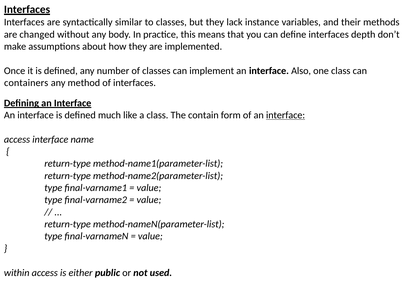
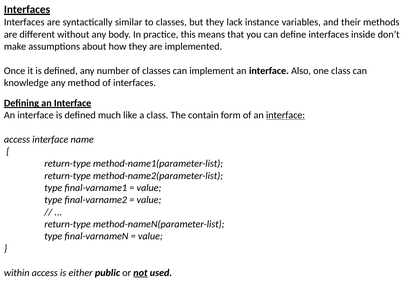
changed: changed -> different (37, 34)
depth: depth -> inside (363, 34)
containers: containers -> knowledge (26, 83)
not underline: none -> present (140, 273)
